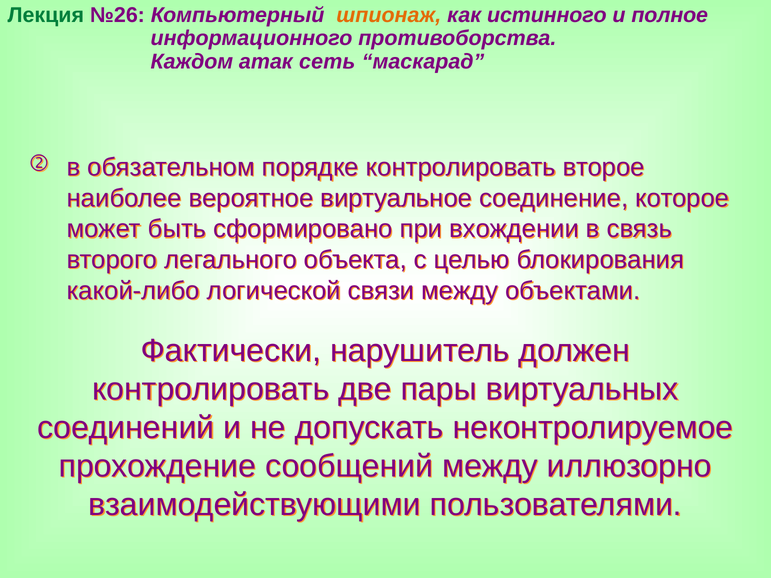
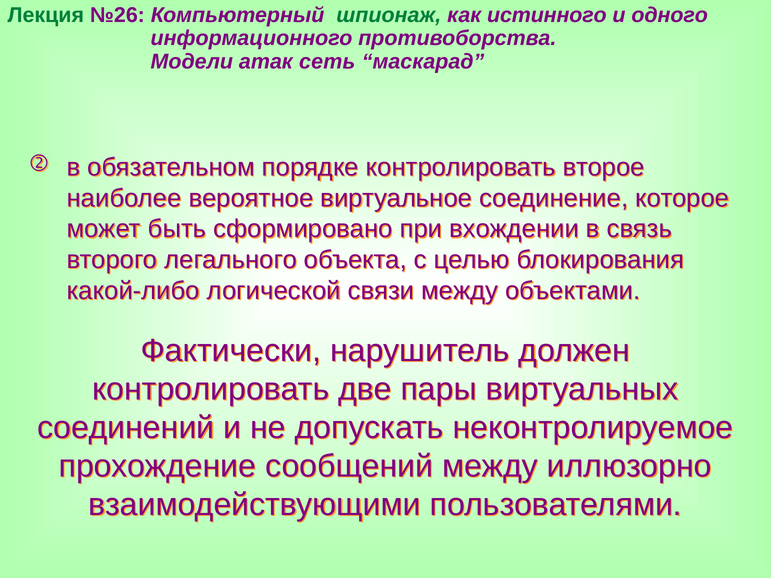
шпионаж colour: orange -> green (389, 15)
полное: полное -> одного (670, 15)
Каждом: Каждом -> Модели (192, 61)
